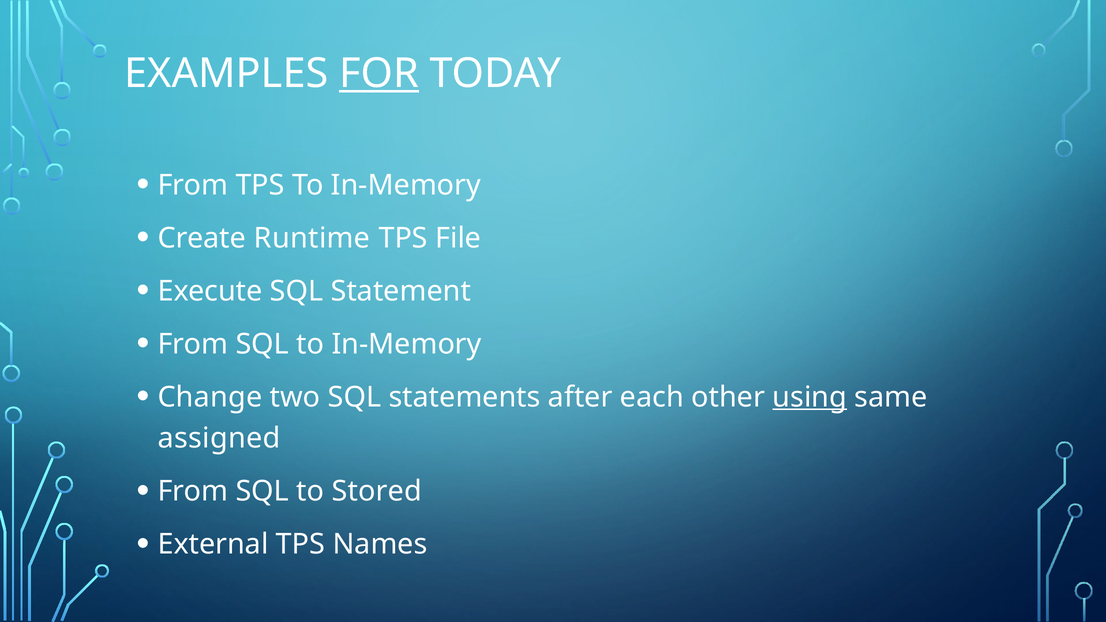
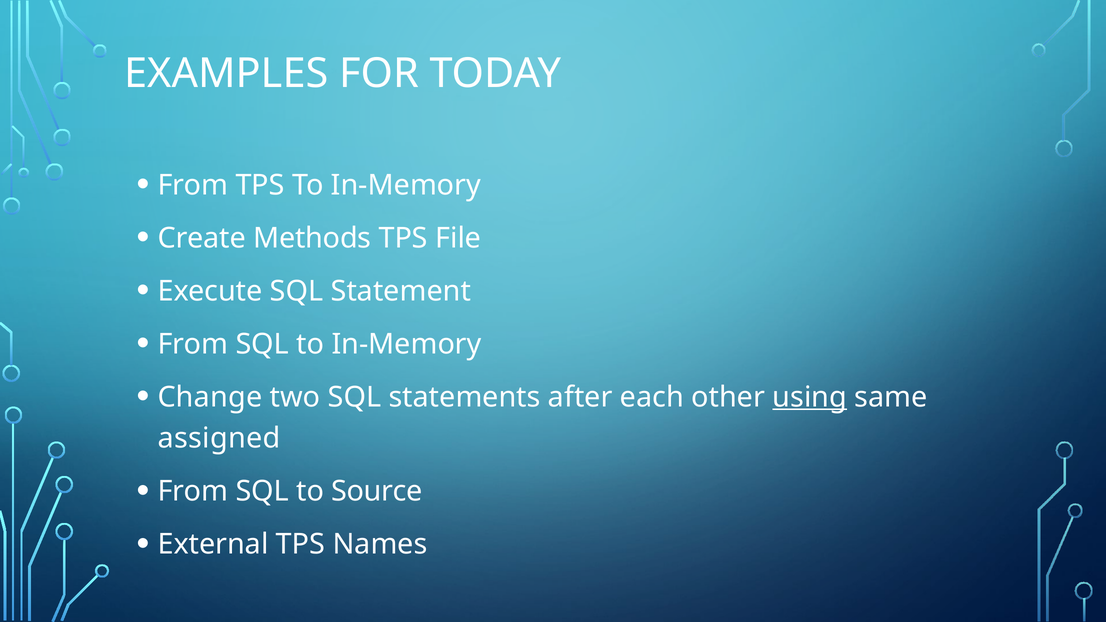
FOR underline: present -> none (379, 73)
Runtime: Runtime -> Methods (312, 238)
Stored: Stored -> Source (377, 491)
